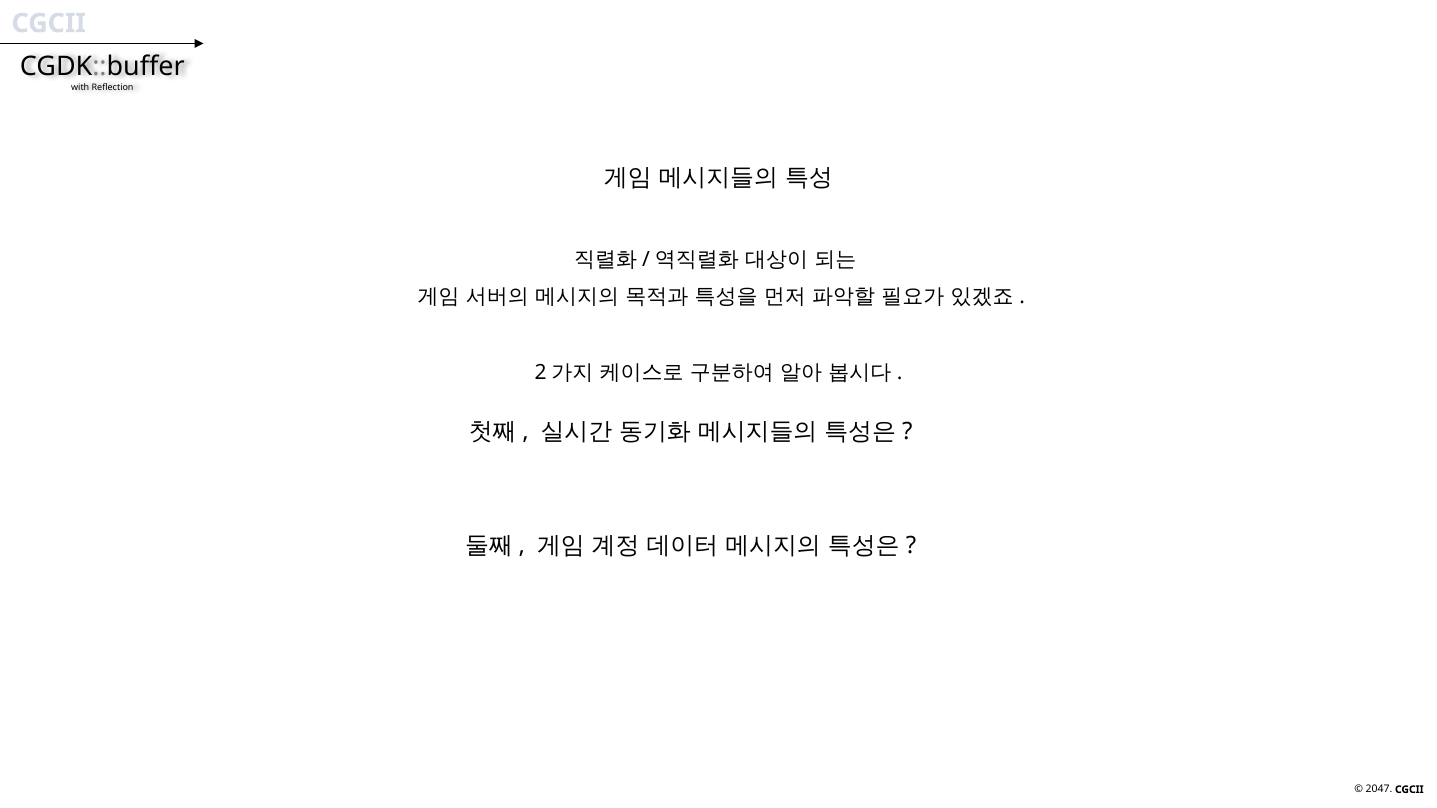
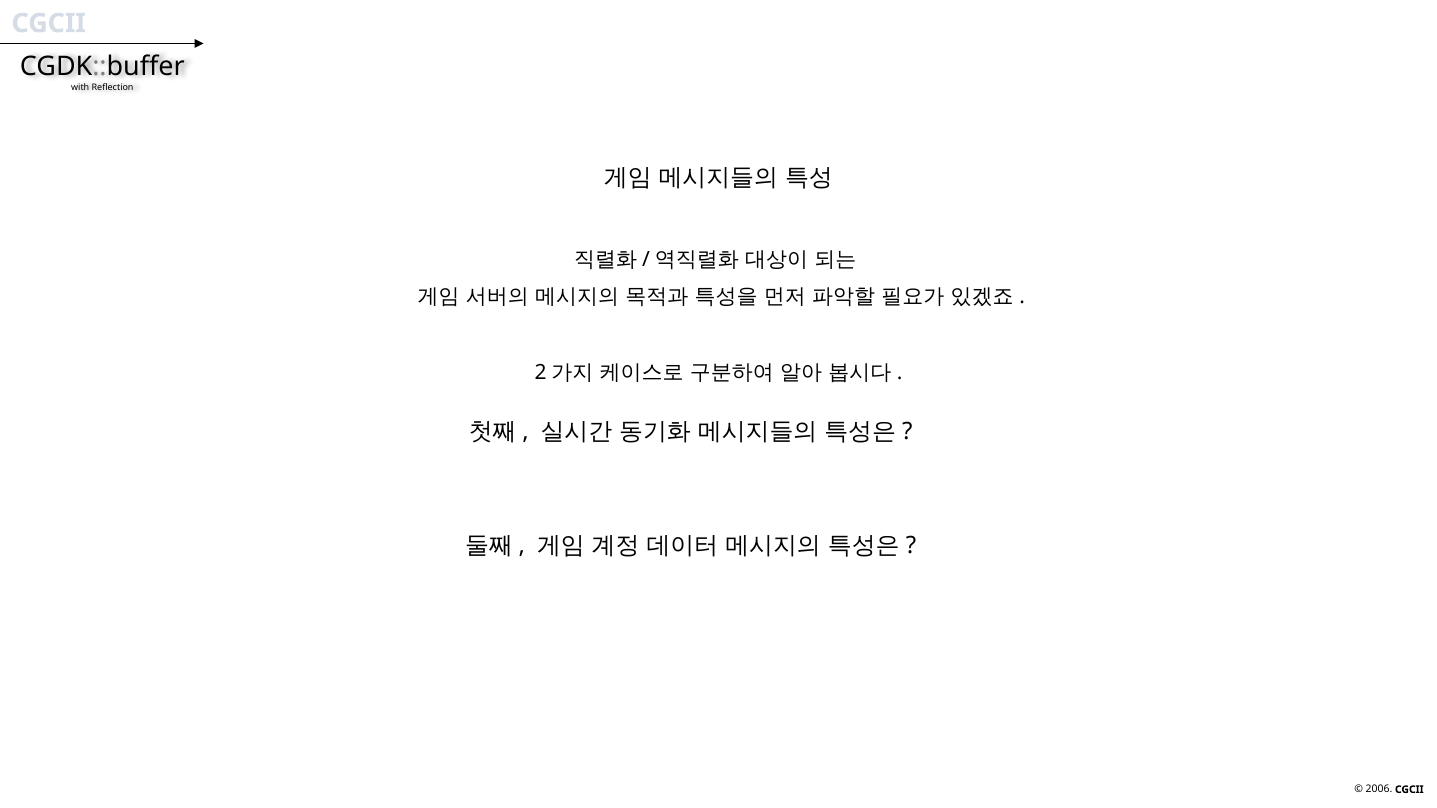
2047: 2047 -> 2006 (1379, 790)
